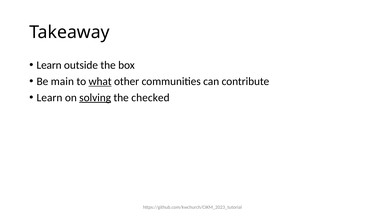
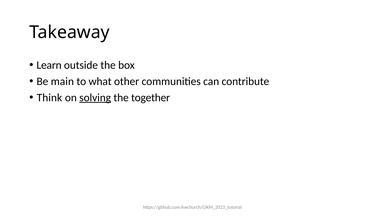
what underline: present -> none (100, 81)
Learn: Learn -> Think (49, 97)
checked: checked -> together (151, 97)
